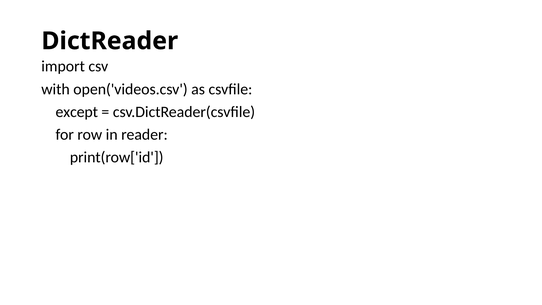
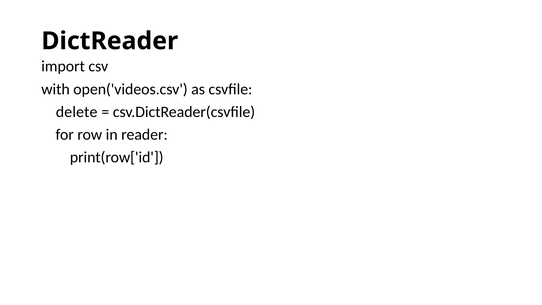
except: except -> delete (77, 112)
